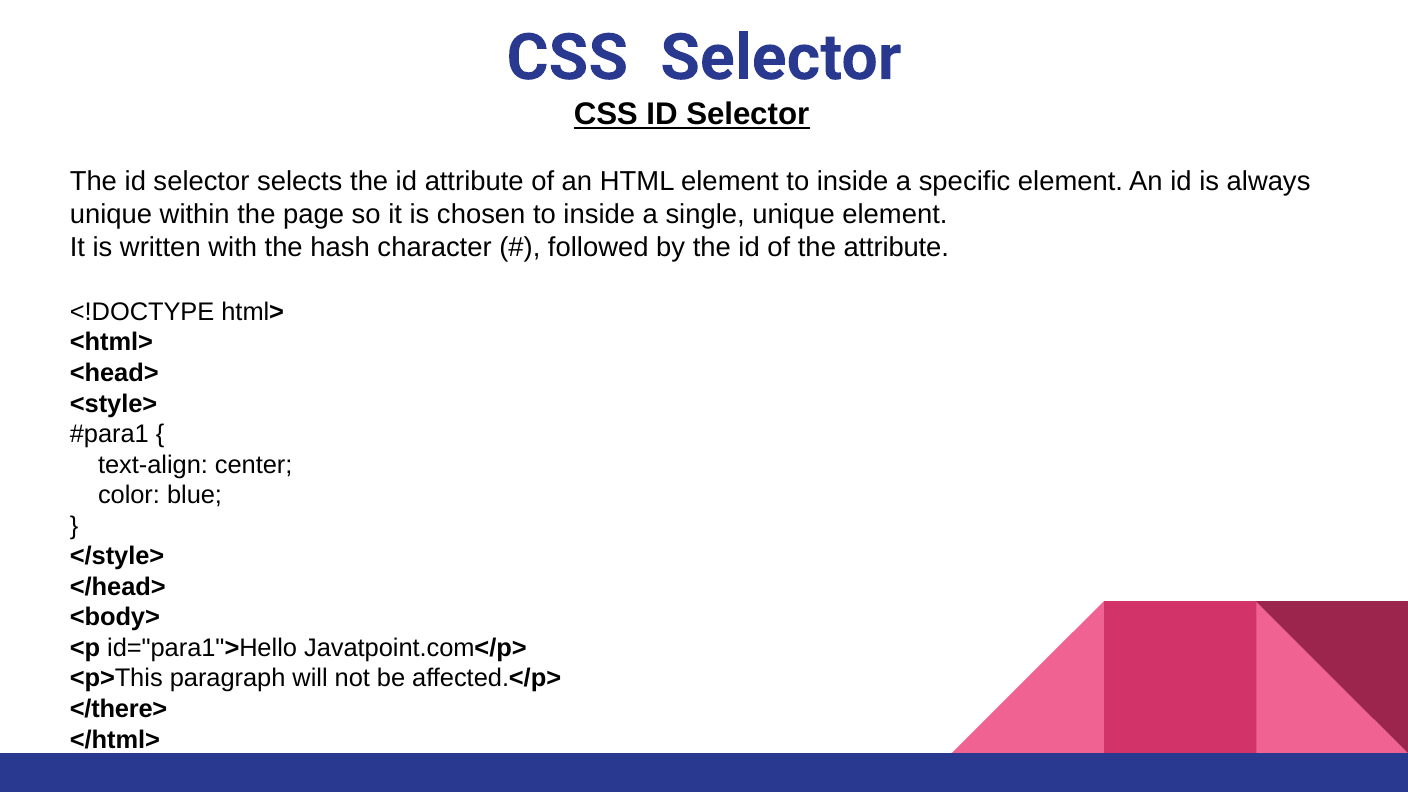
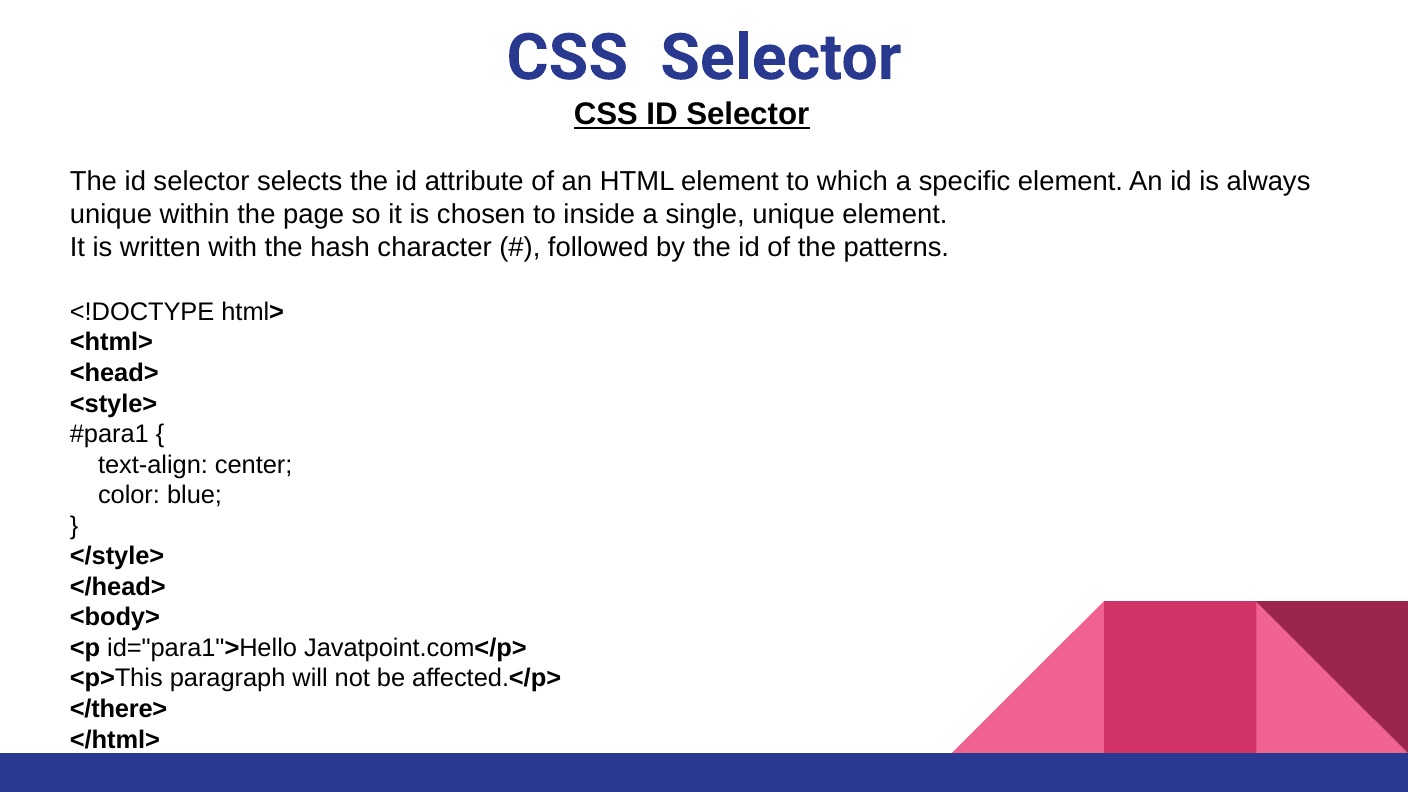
element to inside: inside -> which (852, 182)
the attribute: attribute -> patterns (896, 248)
